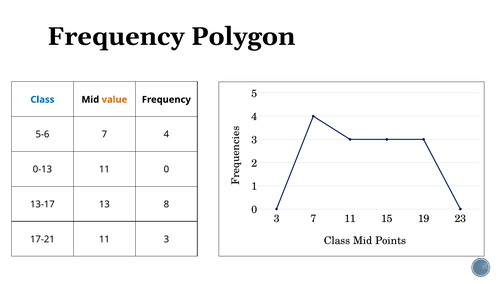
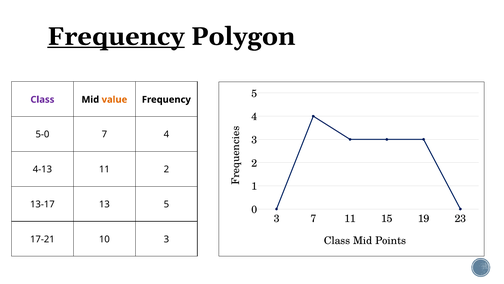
Frequency underline: none -> present (116, 36)
Class colour: blue -> purple (42, 99)
5-6: 5-6 -> 5-0 (42, 134)
0-13: 0-13 -> 4-13 (42, 169)
11 0: 0 -> 2 (166, 169)
13 8: 8 -> 5 (166, 204)
17-21 11: 11 -> 10 (104, 239)
